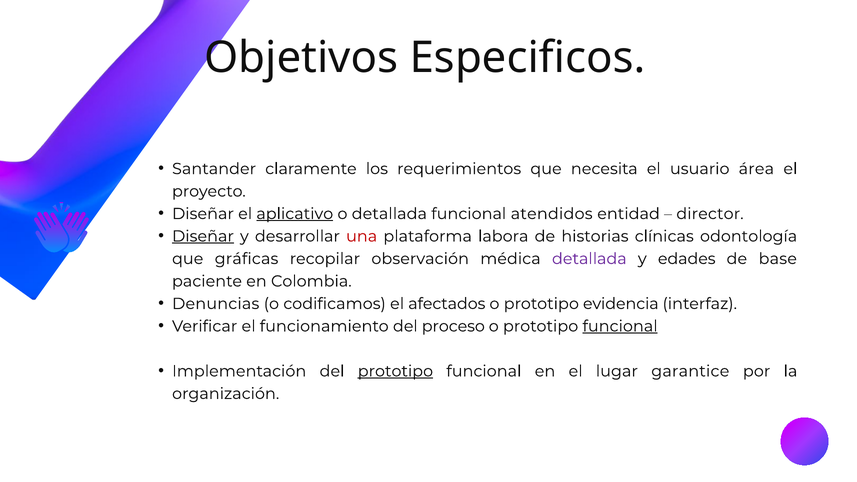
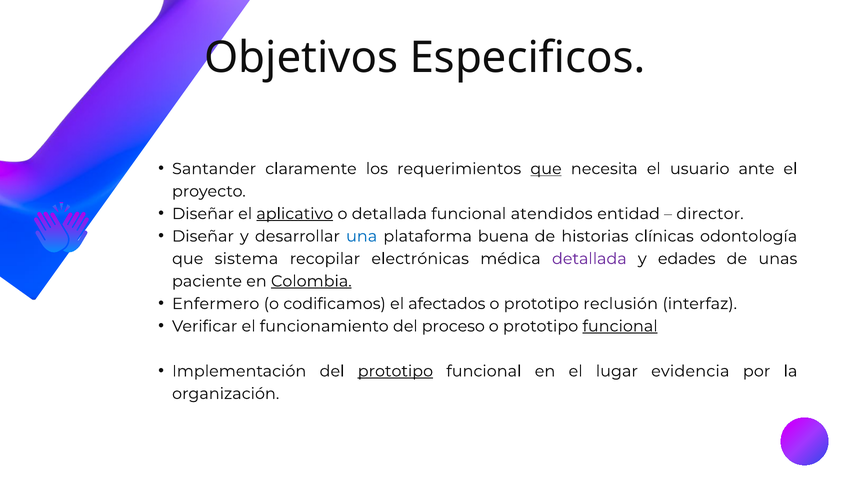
que underline: none -> present (546, 169)
área: área -> ante (757, 169)
Diseñar underline: present -> none (203, 236)
una colour: red -> blue (362, 236)
labora: labora -> buena (503, 236)
gráficas: gráficas -> sistema (246, 259)
observación: observación -> electrónicas (420, 259)
base: base -> unas (778, 259)
Colombia underline: none -> present (311, 281)
Denuncias: Denuncias -> Enfermero (216, 304)
evidencia: evidencia -> reclusión (621, 304)
garantice: garantice -> evidencia (690, 371)
